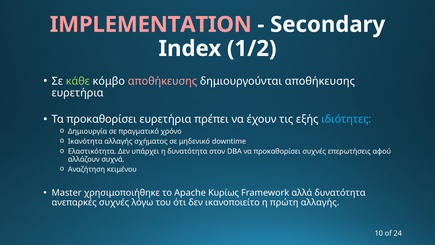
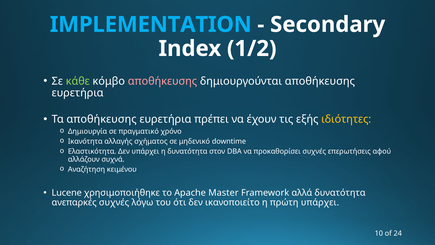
IMPLEMENTATION colour: pink -> light blue (151, 25)
Τα προκαθορίσει: προκαθορίσει -> αποθήκευσης (102, 119)
ιδιότητες colour: light blue -> yellow (346, 119)
Master: Master -> Lucene (67, 193)
Κυρίως: Κυρίως -> Master (223, 193)
πρώτη αλλαγής: αλλαγής -> υπάρχει (320, 202)
